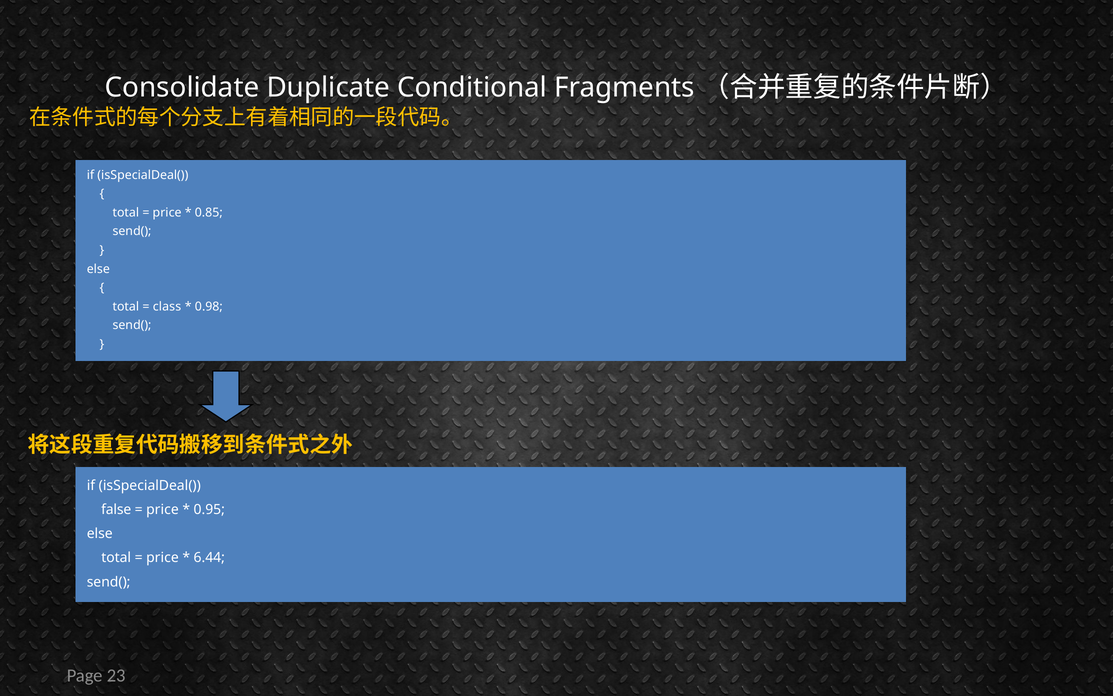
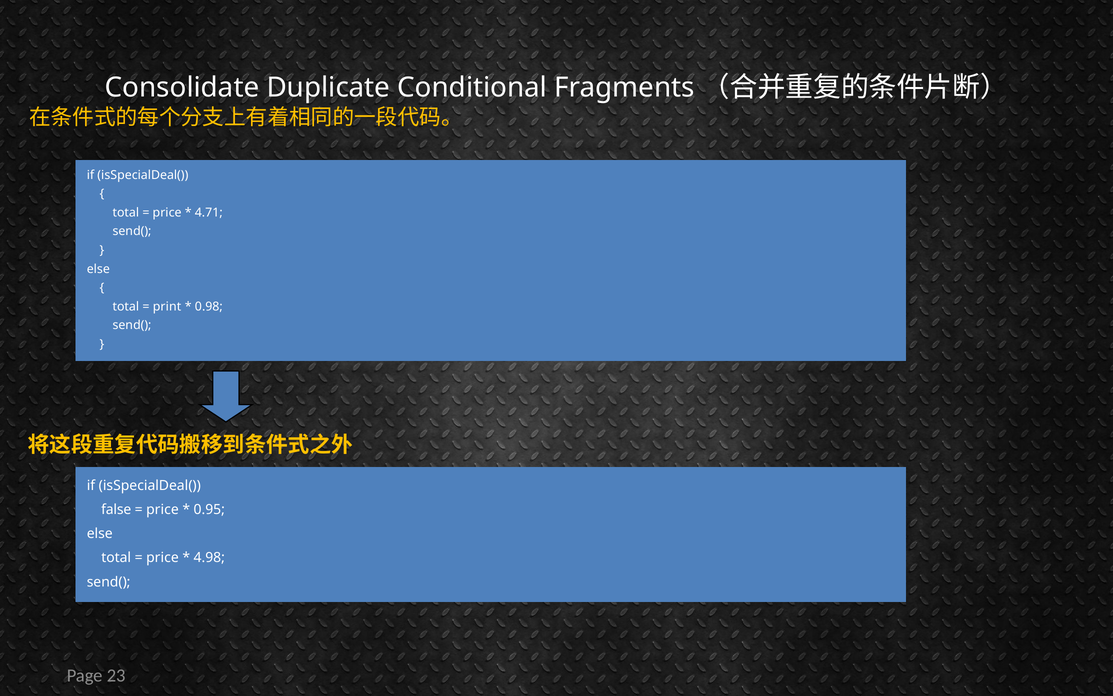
0.85: 0.85 -> 4.71 (209, 213)
class: class -> print (167, 306)
6.44: 6.44 -> 4.98 (209, 558)
